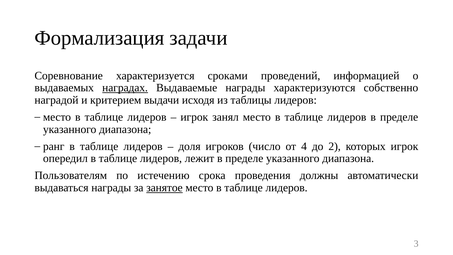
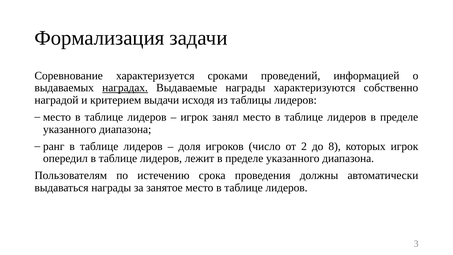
4: 4 -> 2 (304, 146)
2: 2 -> 8 (335, 146)
занятое underline: present -> none (164, 188)
